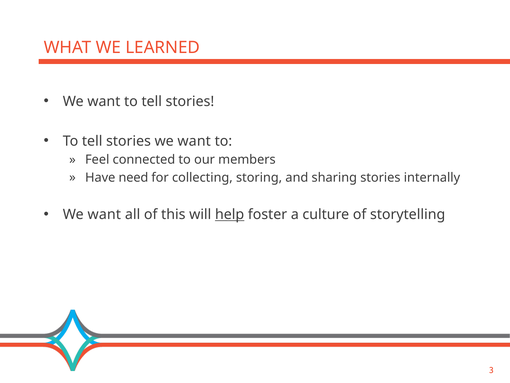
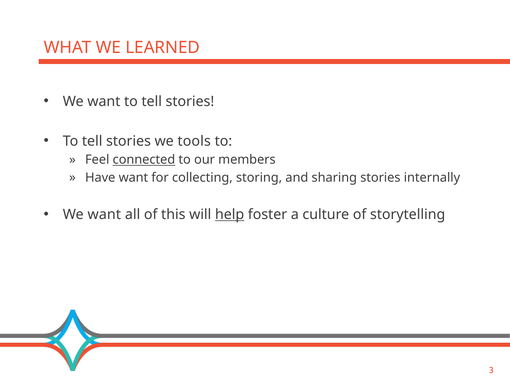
stories we want: want -> tools (194, 141)
connected underline: none -> present (144, 160)
Have need: need -> want (133, 177)
